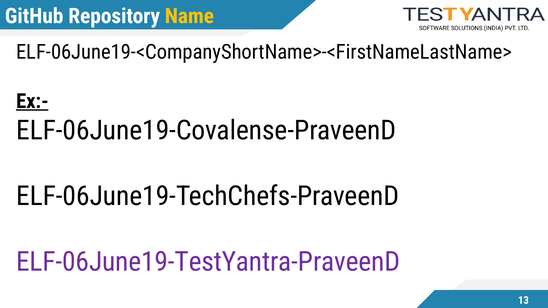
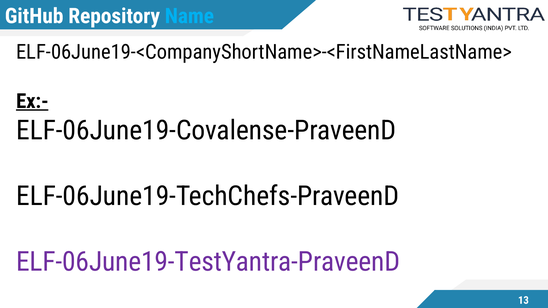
Name colour: yellow -> light blue (189, 16)
